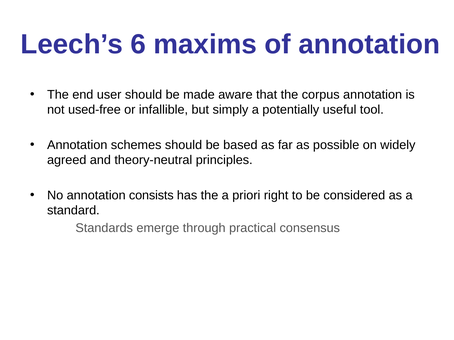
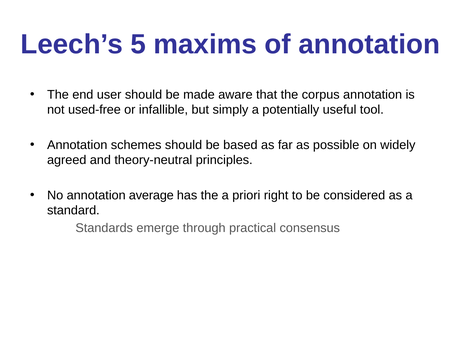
6: 6 -> 5 (138, 44)
consists: consists -> average (151, 196)
